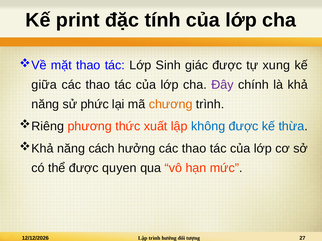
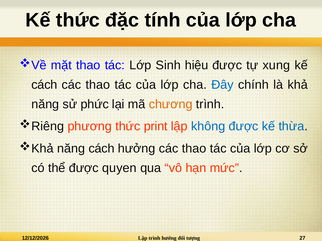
Kế print: print -> thức (78, 20)
giác: giác -> hiệu (197, 65)
giữa: giữa -> cách (44, 85)
Đây colour: purple -> blue (222, 85)
xuất: xuất -> print (156, 127)
